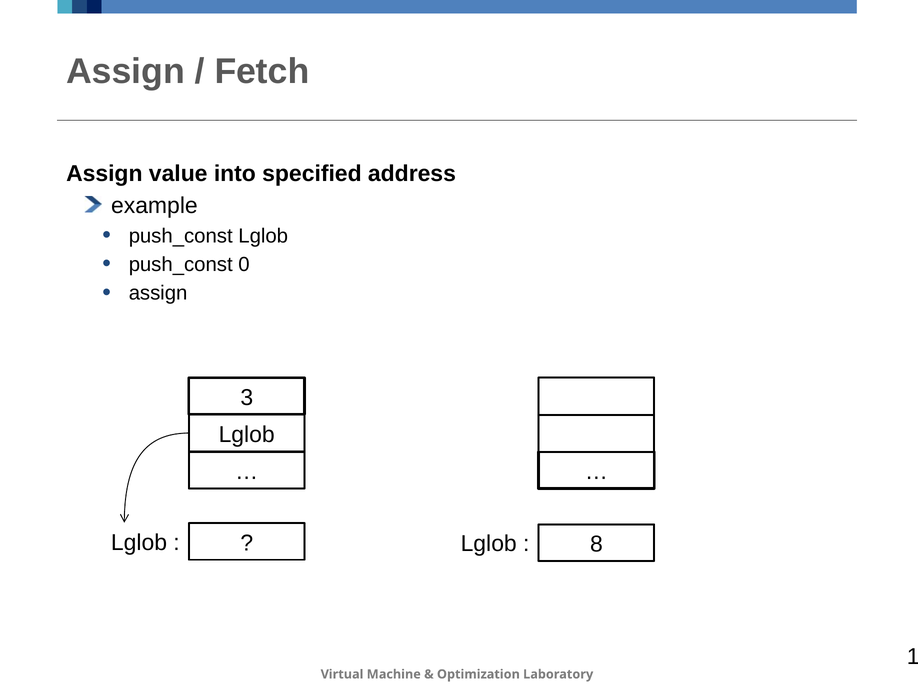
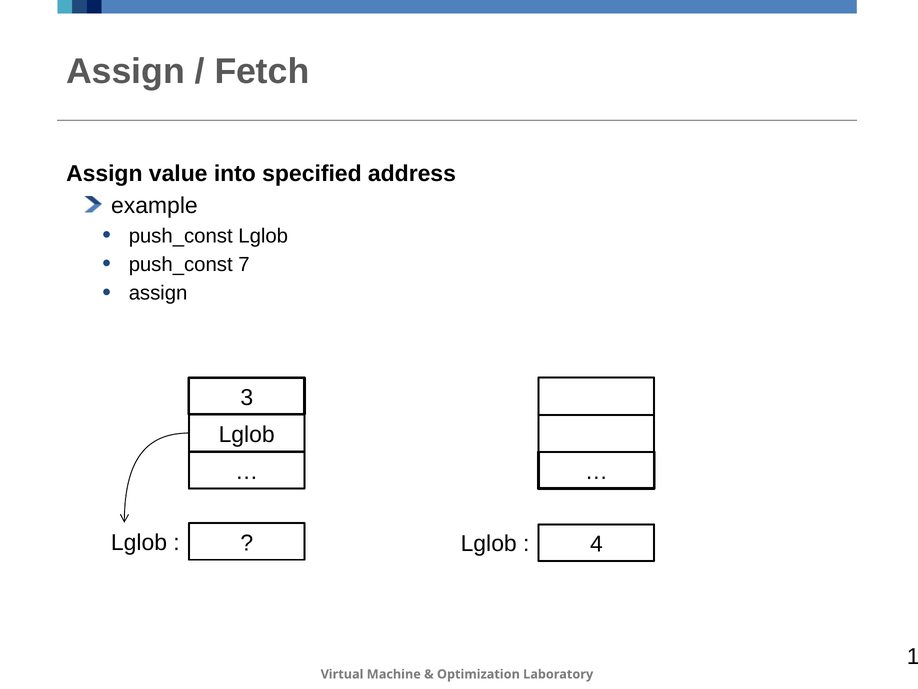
0: 0 -> 7 (244, 264)
8: 8 -> 4 (596, 544)
